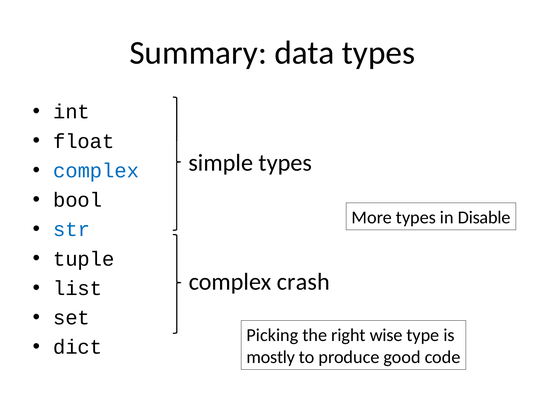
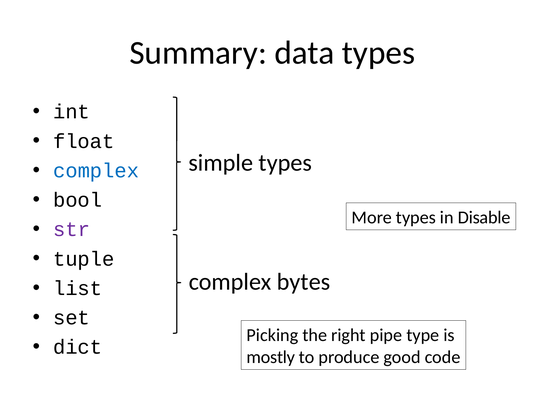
str colour: blue -> purple (72, 229)
crash: crash -> bytes (304, 282)
wise: wise -> pipe (386, 335)
